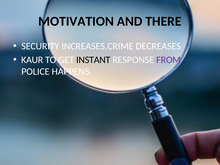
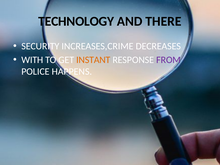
MOTIVATION: MOTIVATION -> TECHNOLOGY (76, 21)
KAUR: KAUR -> WITH (32, 60)
INSTANT colour: black -> orange (93, 60)
